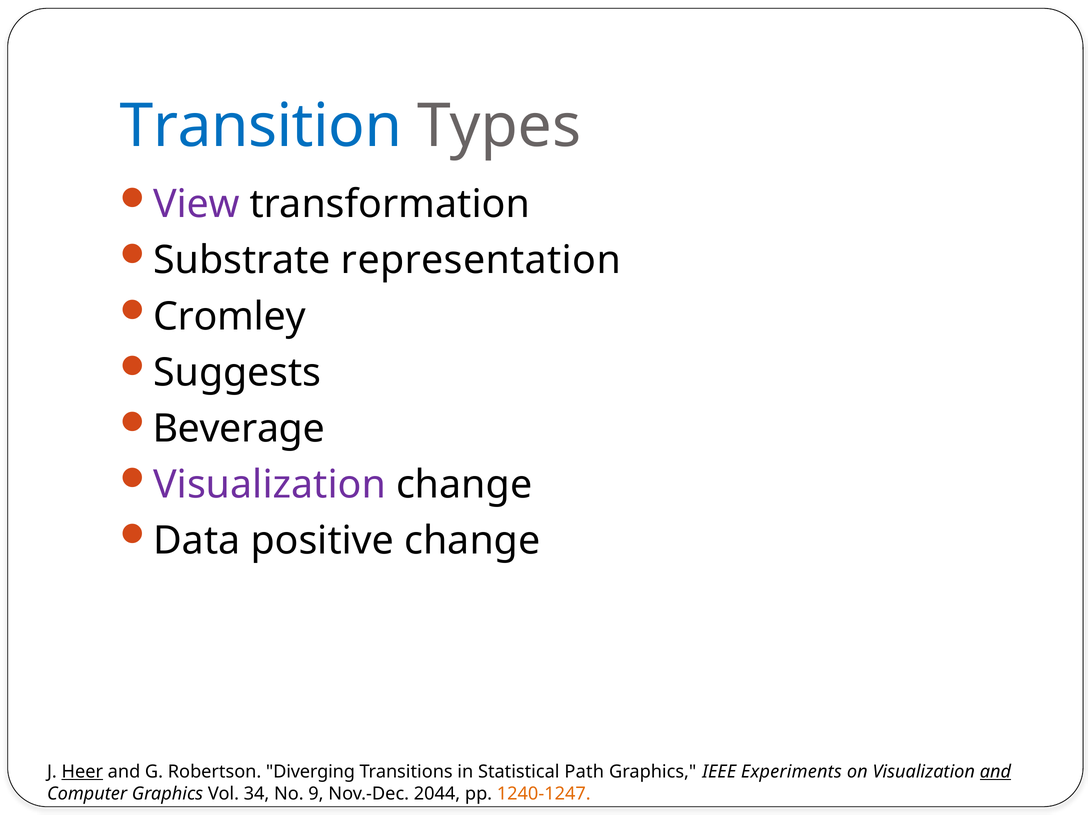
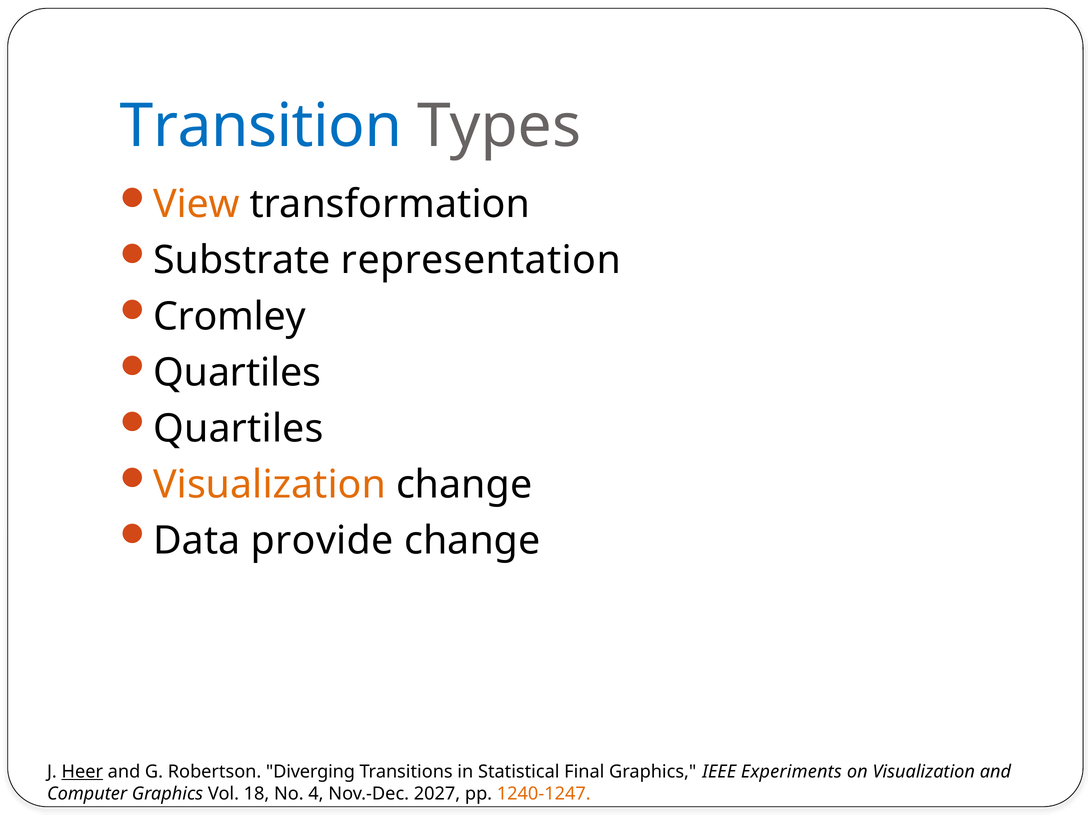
View colour: purple -> orange (196, 205)
Suggests: Suggests -> Quartiles (237, 373)
Beverage: Beverage -> Quartiles (239, 429)
Visualization colour: purple -> orange (270, 485)
positive: positive -> provide (322, 541)
Path: Path -> Final (584, 772)
and underline: present -> none (995, 772)
34: 34 -> 18 (257, 794)
9: 9 -> 4 (316, 794)
2044: 2044 -> 2027 (437, 794)
